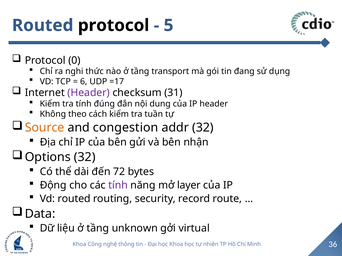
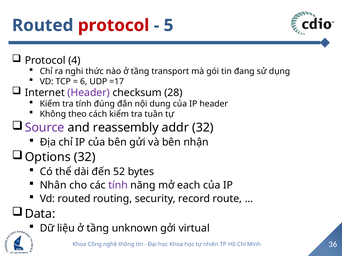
protocol colour: black -> red (114, 25)
0: 0 -> 4 (74, 60)
31: 31 -> 28 (173, 93)
Source colour: orange -> purple (45, 128)
congestion: congestion -> reassembly (126, 128)
72: 72 -> 52 (119, 172)
Động: Động -> Nhân (53, 186)
layer: layer -> each (189, 186)
